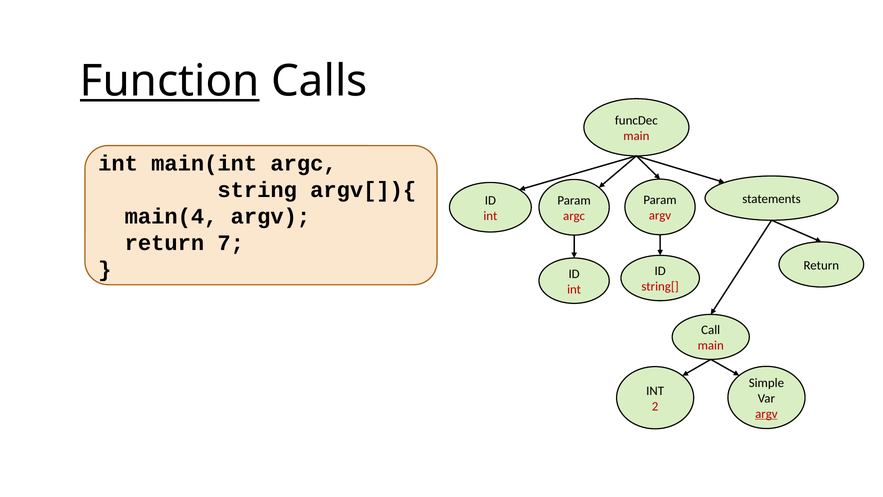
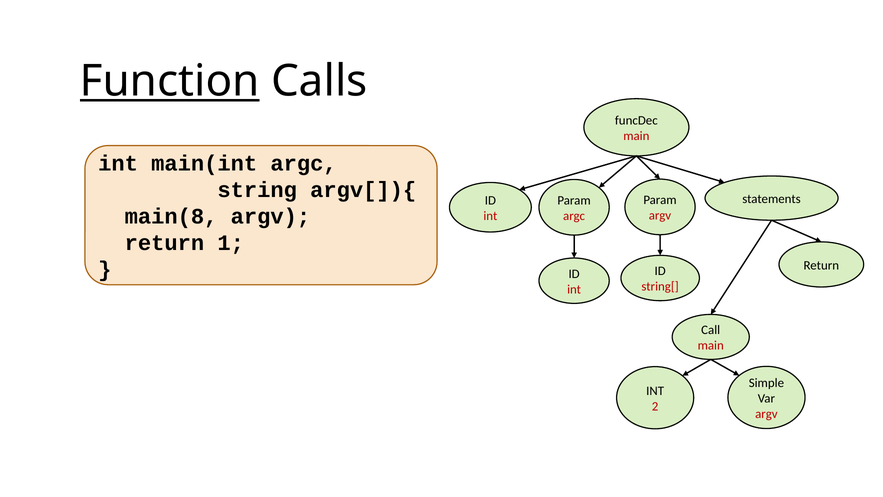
main(4: main(4 -> main(8 (171, 217)
7: 7 -> 1 (231, 243)
argv underline: present -> none (766, 414)
